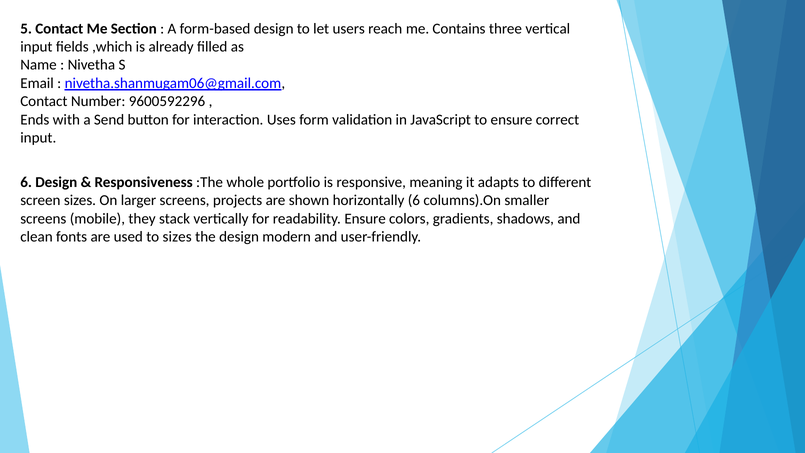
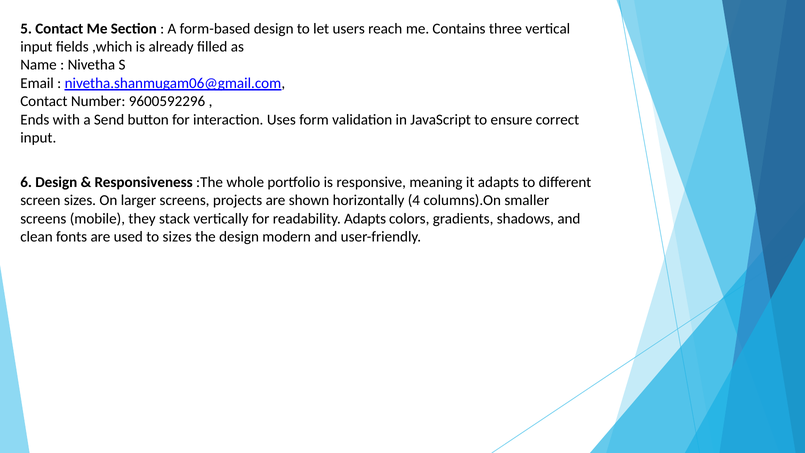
horizontally 6: 6 -> 4 (414, 200)
readability Ensure: Ensure -> Adapts (365, 219)
